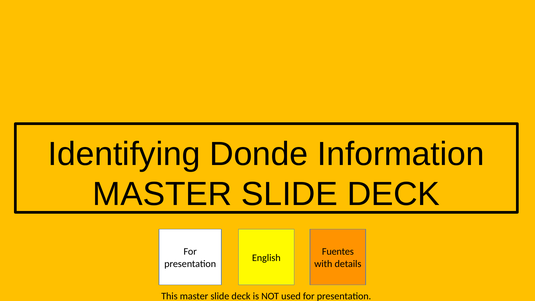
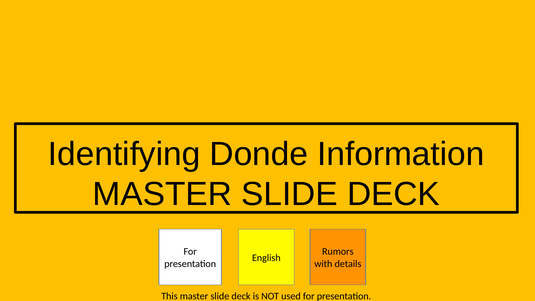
Fuentes: Fuentes -> Rumors (338, 252)
